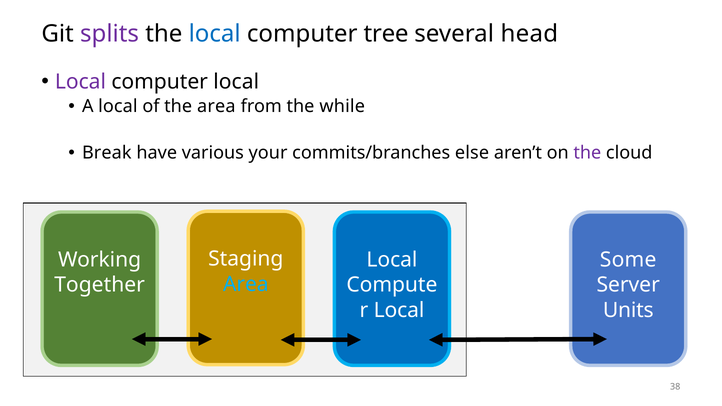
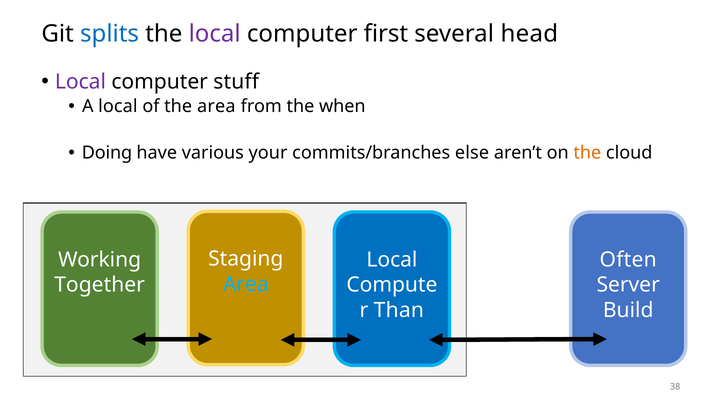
splits colour: purple -> blue (110, 34)
local colour: blue -> purple (215, 34)
tree: tree -> first (386, 34)
computer local: local -> stuff (236, 82)
while: while -> when (342, 107)
Break: Break -> Doing (107, 153)
the colour: purple -> orange (587, 153)
Some: Some -> Often (628, 260)
Local: Local -> Than (399, 310)
Units: Units -> Build (628, 310)
